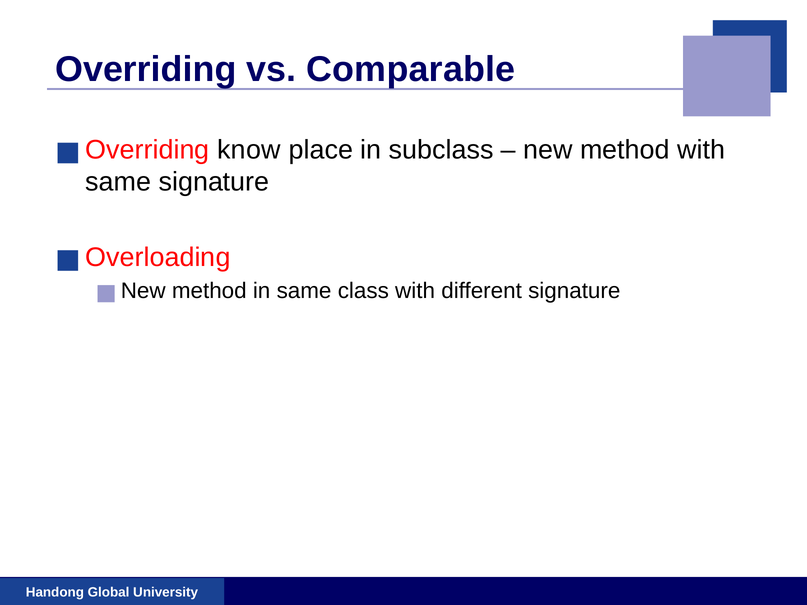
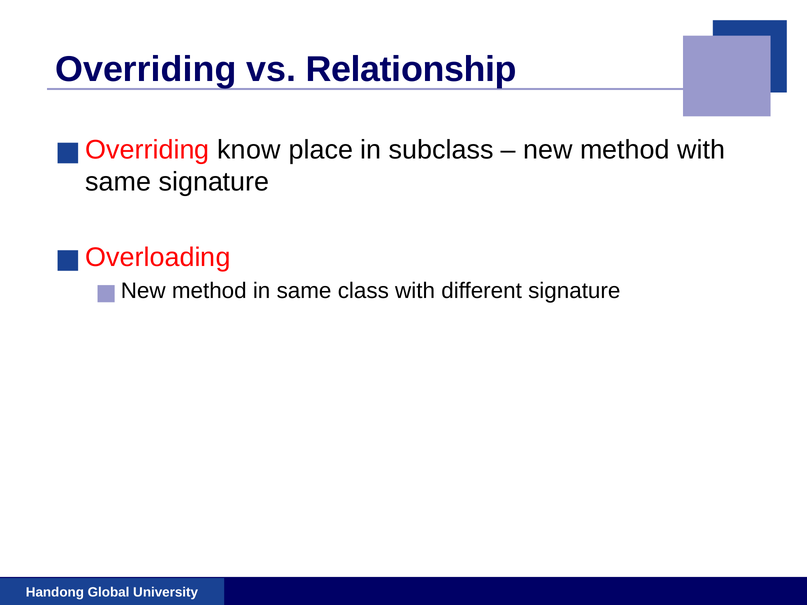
Comparable: Comparable -> Relationship (411, 69)
